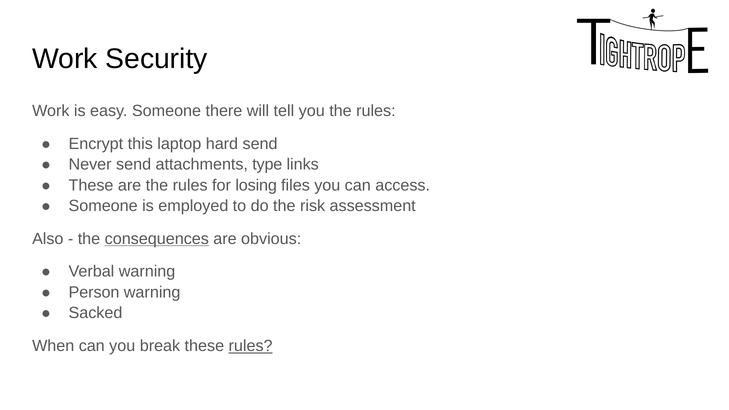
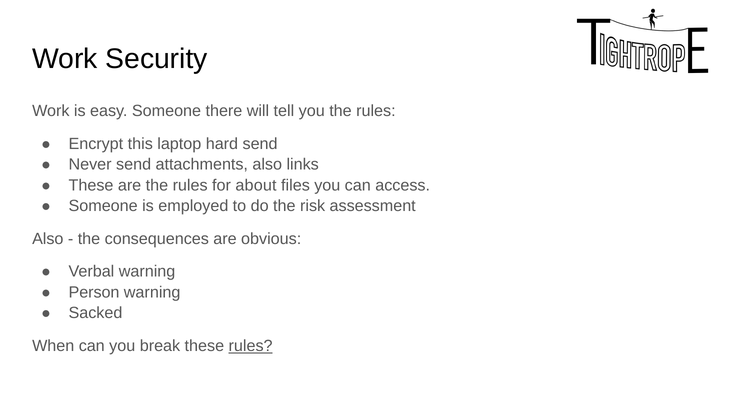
attachments type: type -> also (267, 165)
losing: losing -> about (256, 185)
consequences underline: present -> none (157, 239)
